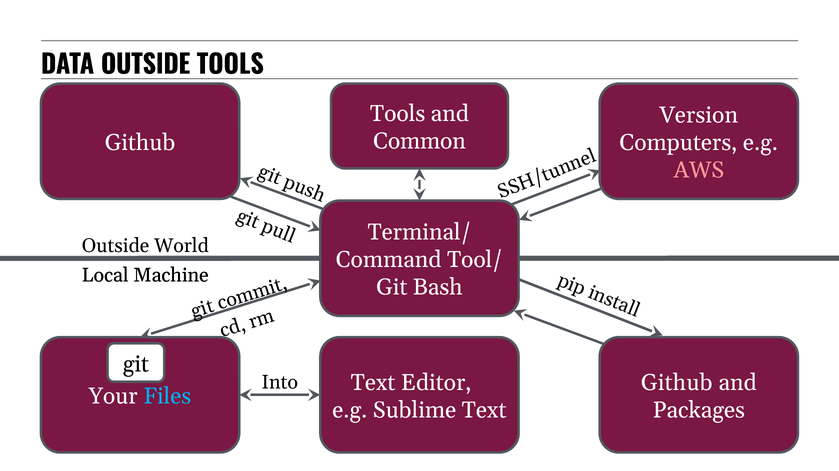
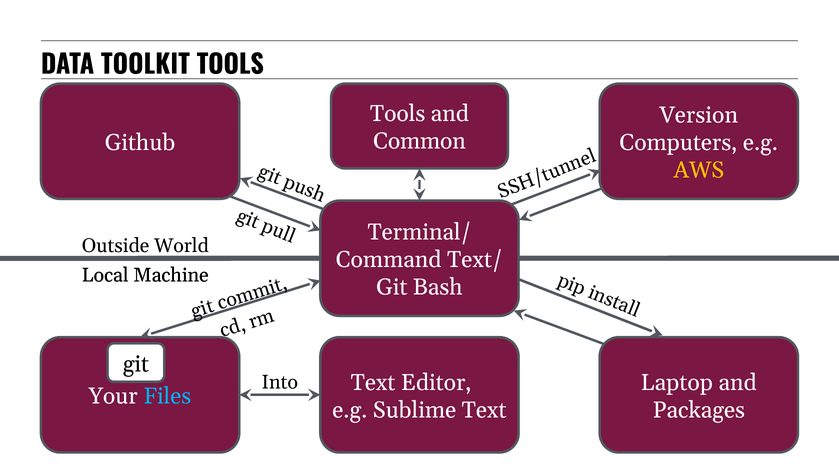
DATA OUTSIDE: OUTSIDE -> TOOLKIT (145, 65)
AWS colour: pink -> yellow (699, 170)
Tool/: Tool/ -> Text/ (475, 260)
Github: Github -> Laptop (677, 383)
